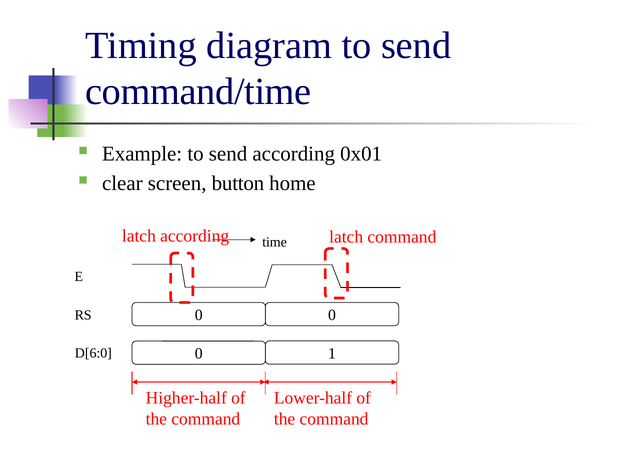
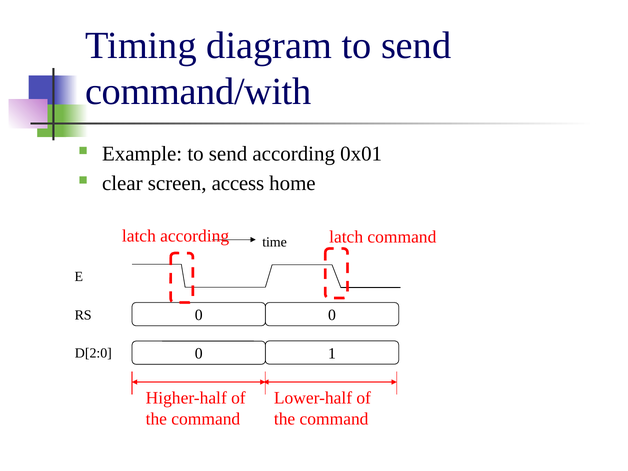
command/time: command/time -> command/with (198, 92)
button: button -> access (238, 183)
D[6:0: D[6:0 -> D[2:0 (93, 353)
